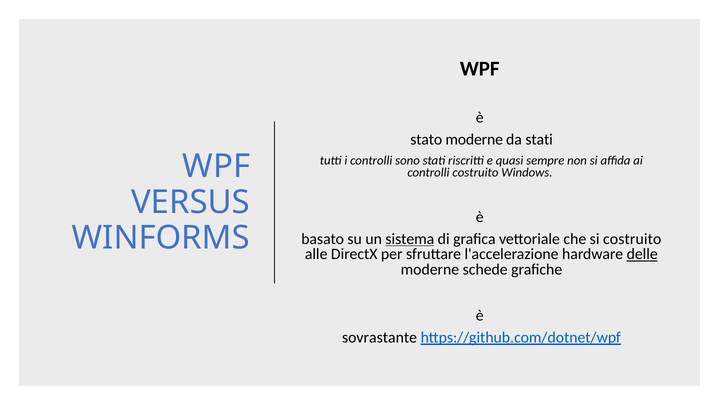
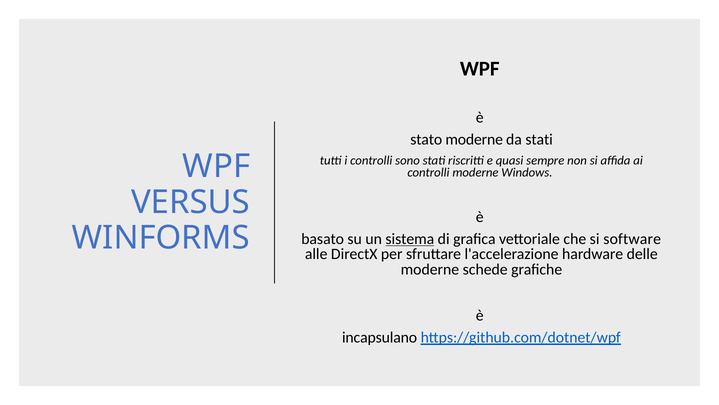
controlli costruito: costruito -> moderne (475, 172)
si costruito: costruito -> software (632, 239)
delle underline: present -> none (642, 254)
sovrastante: sovrastante -> incapsulano (380, 337)
